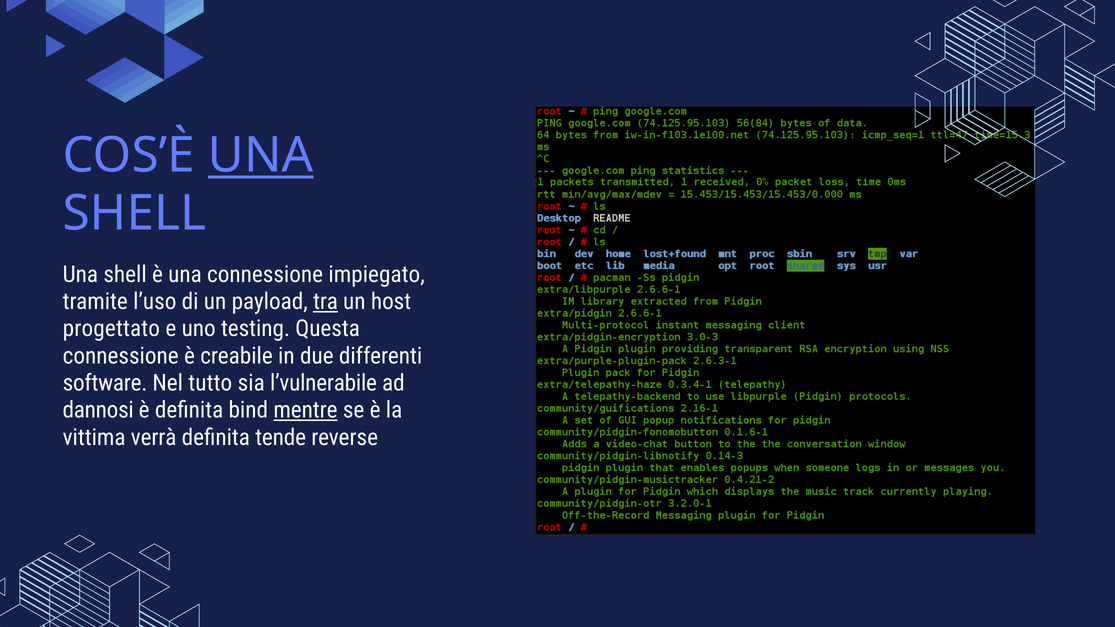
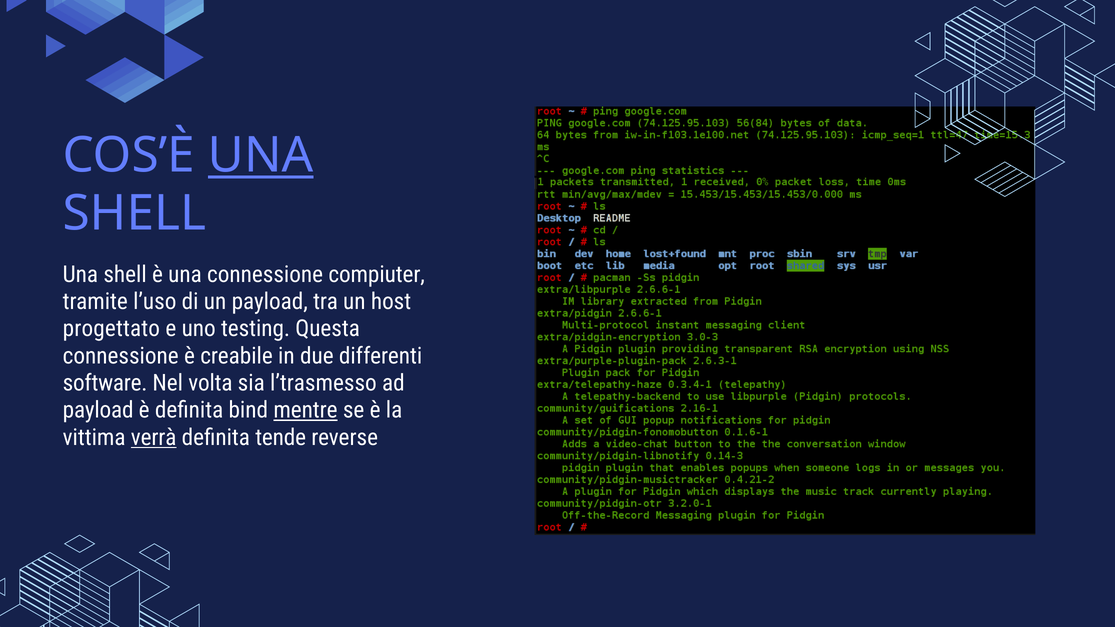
impiegato: impiegato -> compiuter (377, 275)
tra underline: present -> none (326, 302)
tutto: tutto -> volta (210, 383)
l’vulnerabile: l’vulnerabile -> l’trasmesso (323, 383)
dannosi: dannosi -> payload (98, 410)
verrà underline: none -> present (154, 438)
